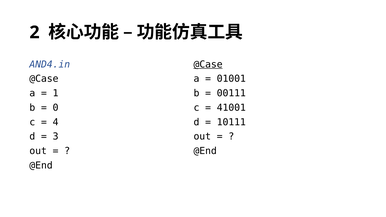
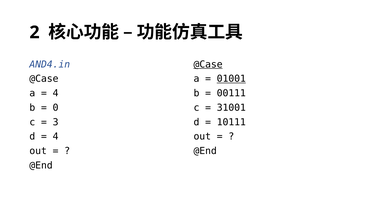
01001 underline: none -> present (231, 79)
1: 1 -> 4 (56, 93)
41001: 41001 -> 31001 (231, 108)
4: 4 -> 3 (56, 122)
3: 3 -> 4 (56, 137)
